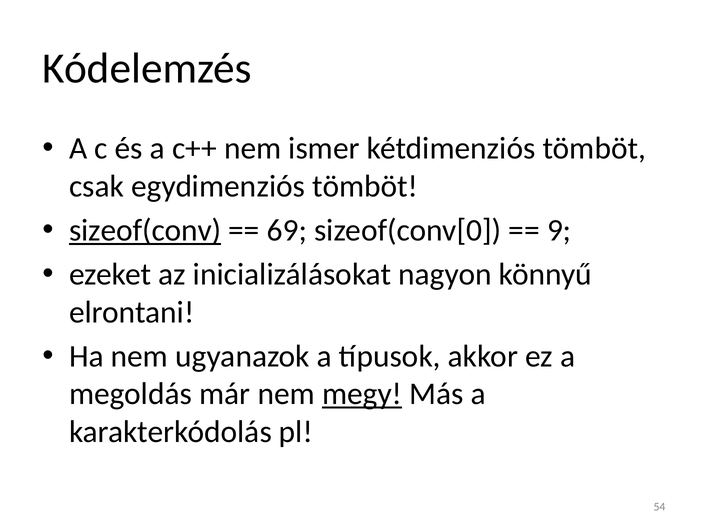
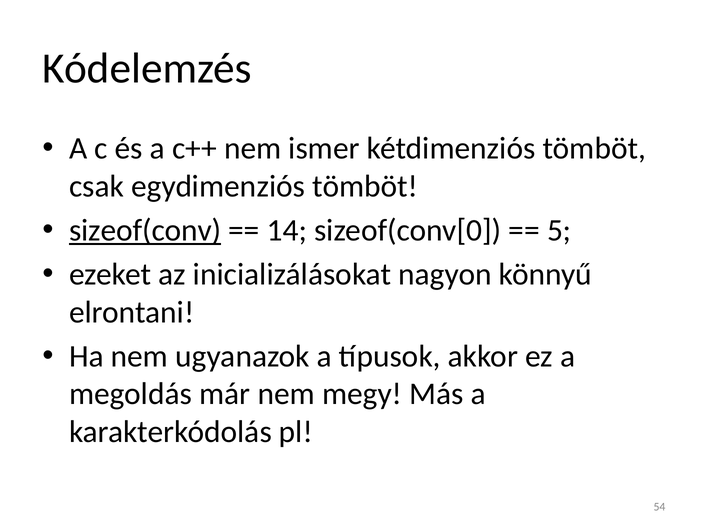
69: 69 -> 14 (287, 230)
9: 9 -> 5 (559, 230)
megy underline: present -> none (362, 394)
